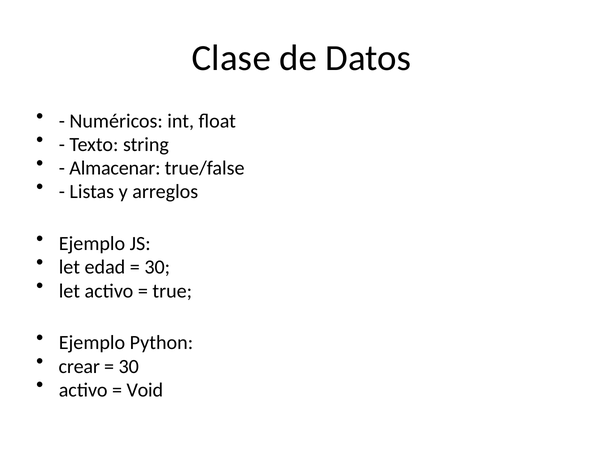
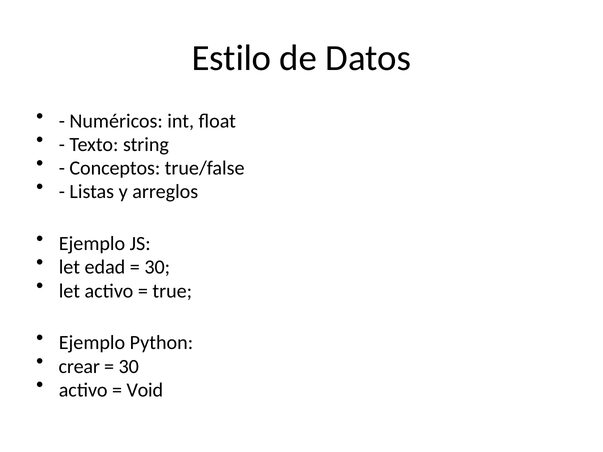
Clase: Clase -> Estilo (231, 58)
Almacenar: Almacenar -> Conceptos (115, 168)
